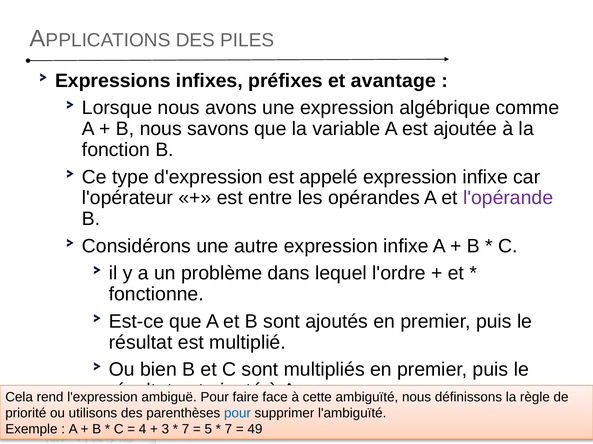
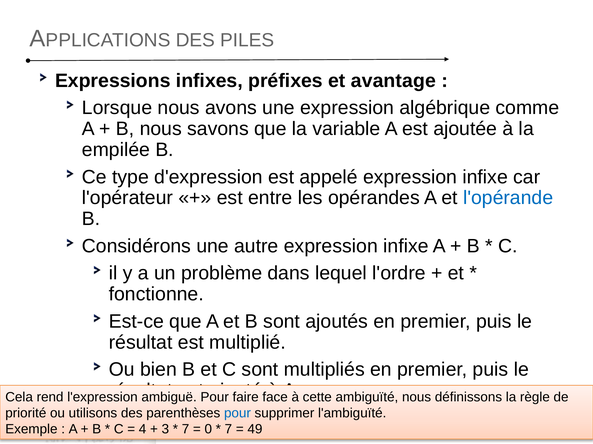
fonction: fonction -> empilée (116, 150)
l'opérande colour: purple -> blue (508, 198)
5: 5 -> 0 (208, 430)
